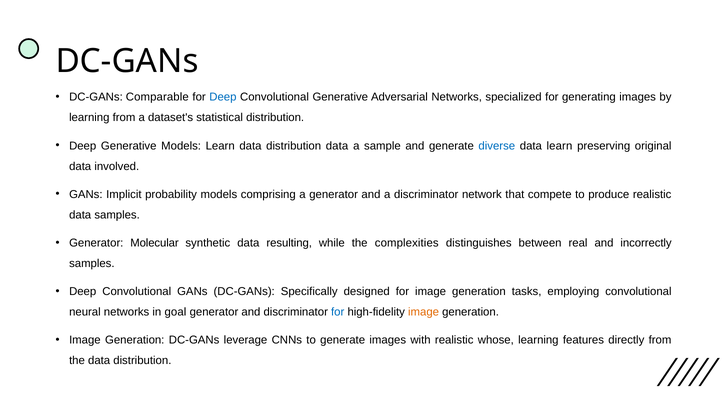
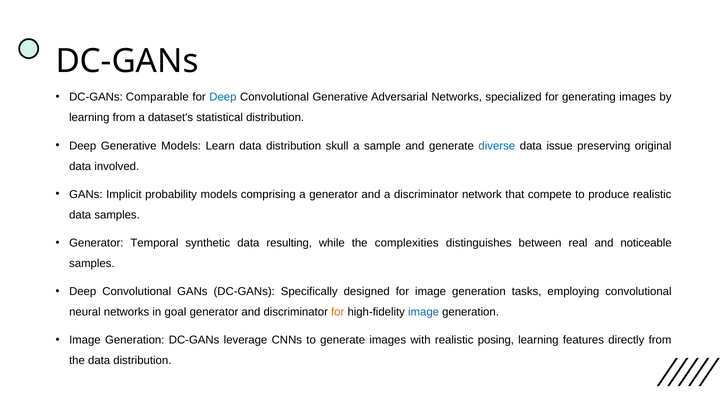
distribution data: data -> skull (337, 146)
data learn: learn -> issue (560, 146)
Molecular: Molecular -> Temporal (154, 243)
incorrectly: incorrectly -> noticeable (646, 243)
for colour: blue -> orange (338, 312)
image colour: orange -> blue (424, 312)
whose: whose -> posing (496, 340)
